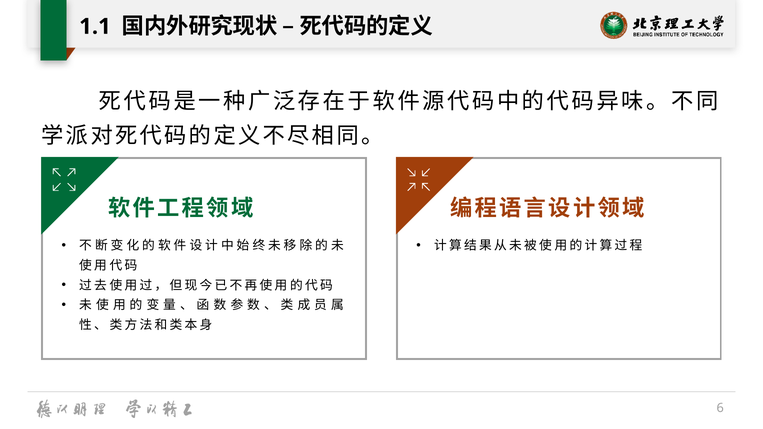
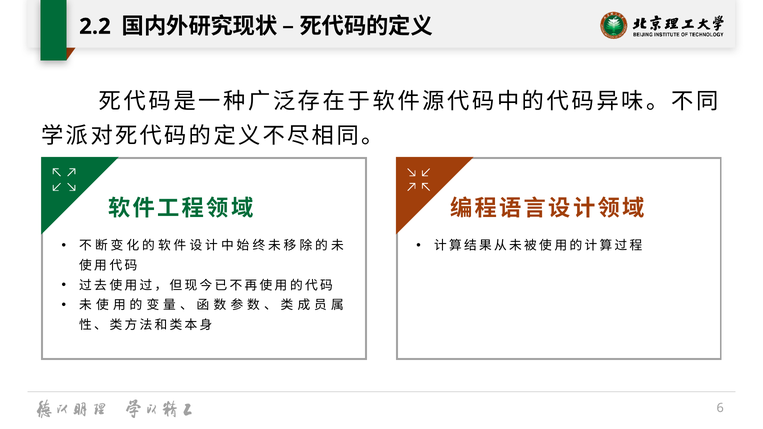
1.1: 1.1 -> 2.2 (95, 26)
